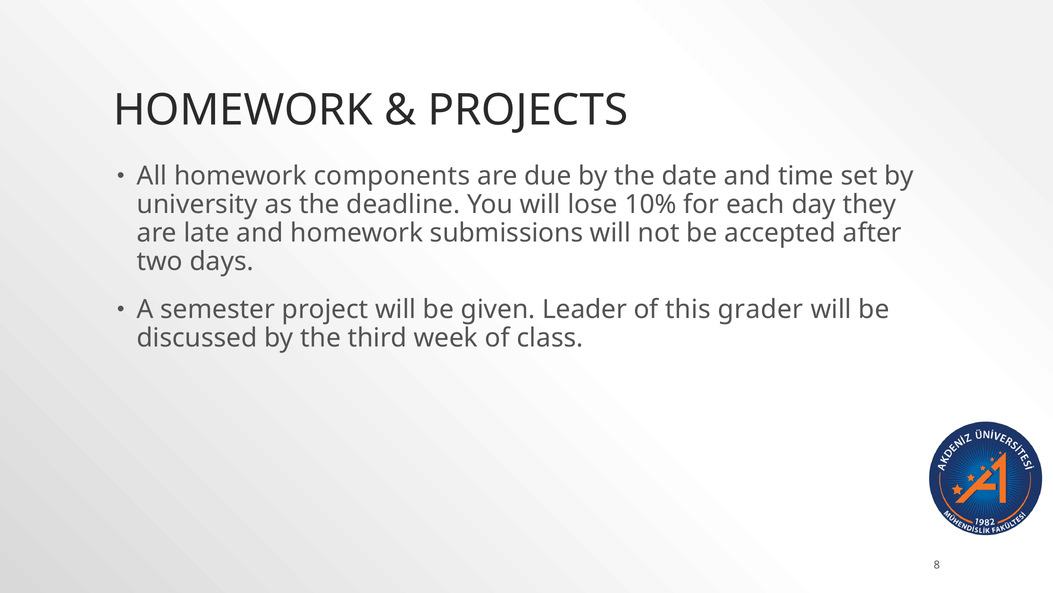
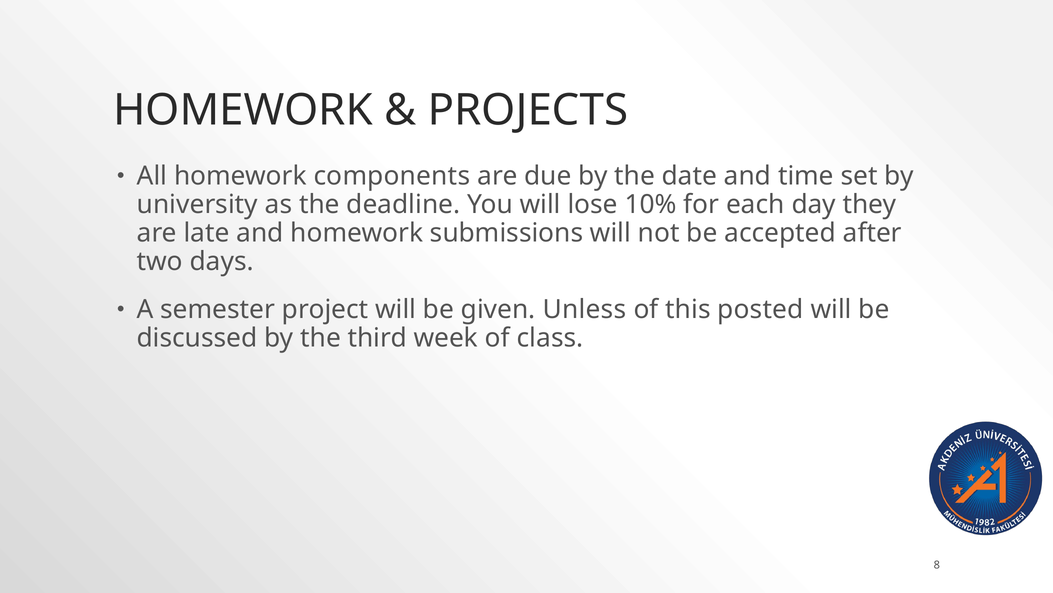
Leader: Leader -> Unless (584, 309)
grader: grader -> posted (761, 309)
